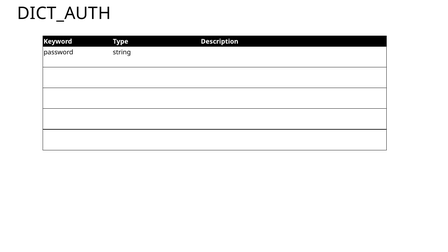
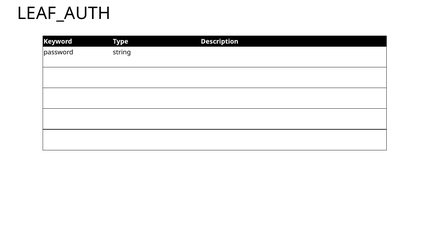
DICT_AUTH: DICT_AUTH -> LEAF_AUTH (64, 14)
